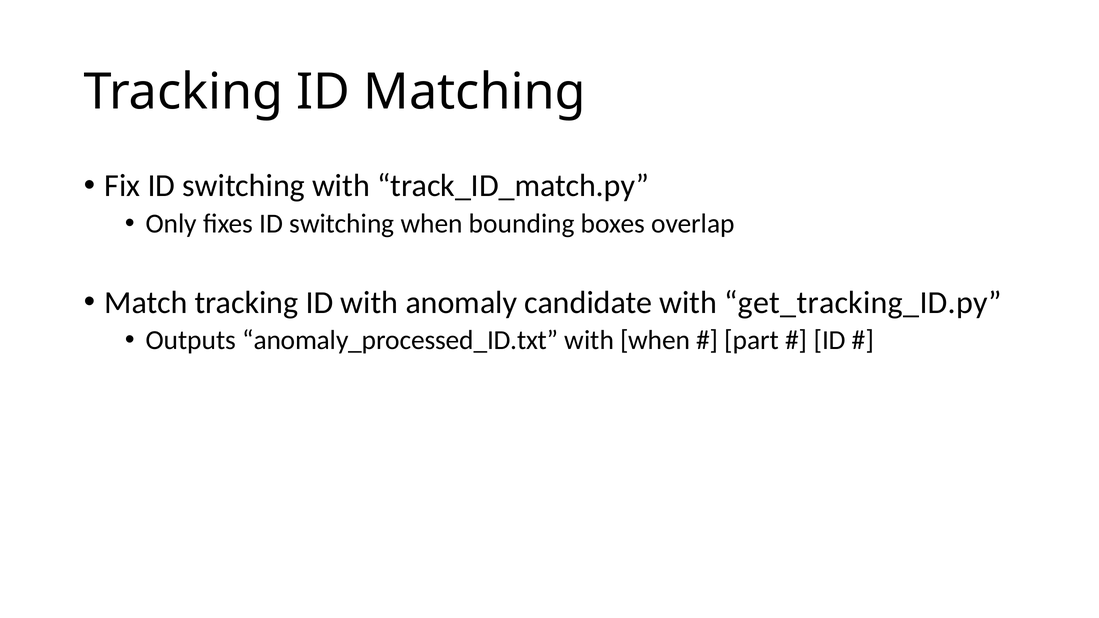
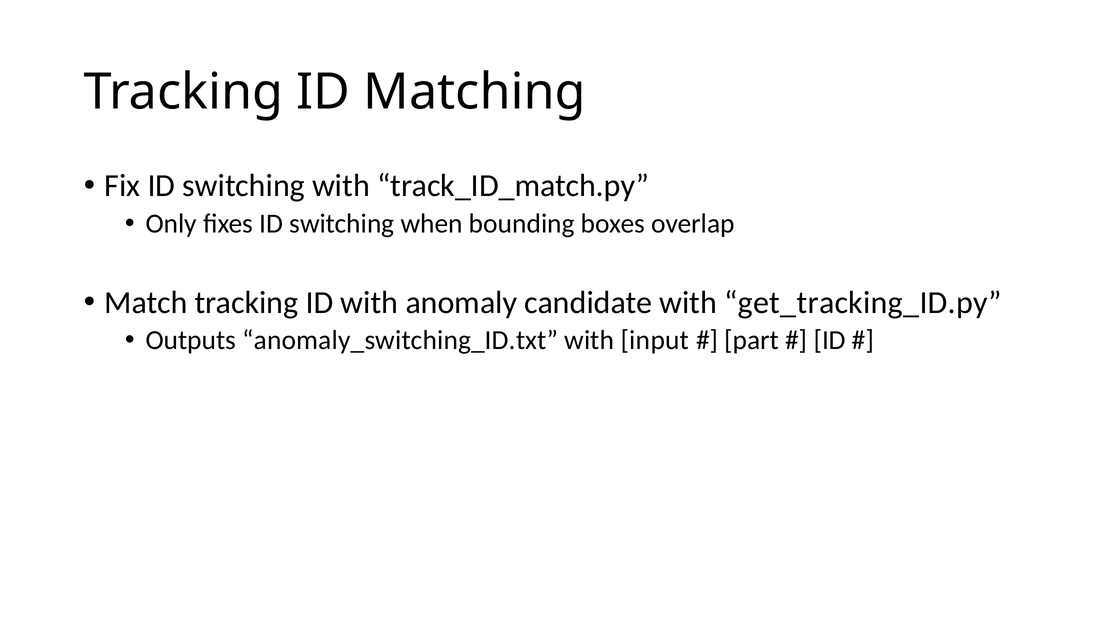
anomaly_processed_ID.txt: anomaly_processed_ID.txt -> anomaly_switching_ID.txt (400, 341)
with when: when -> input (655, 341)
